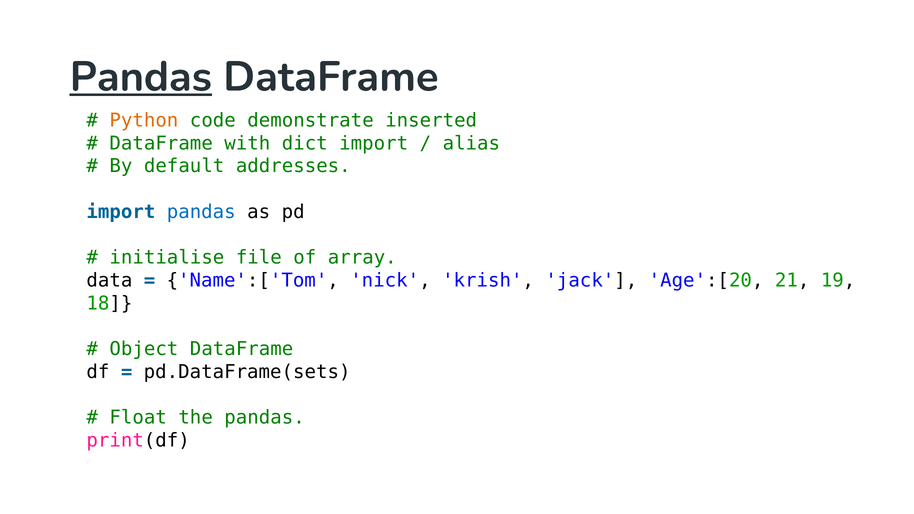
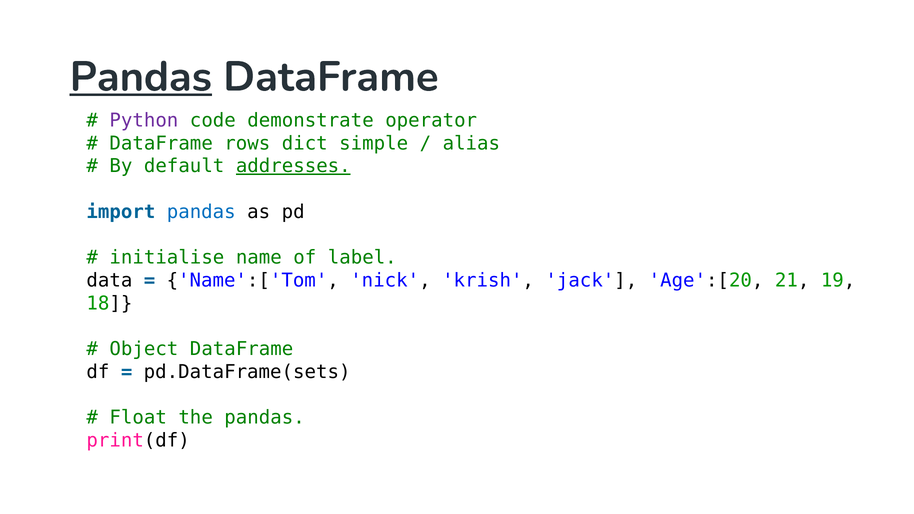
Python colour: orange -> purple (144, 120)
inserted: inserted -> operator (431, 120)
with: with -> rows (247, 143)
dict import: import -> simple (374, 143)
addresses underline: none -> present (293, 166)
file: file -> name (259, 258)
array: array -> label (362, 258)
